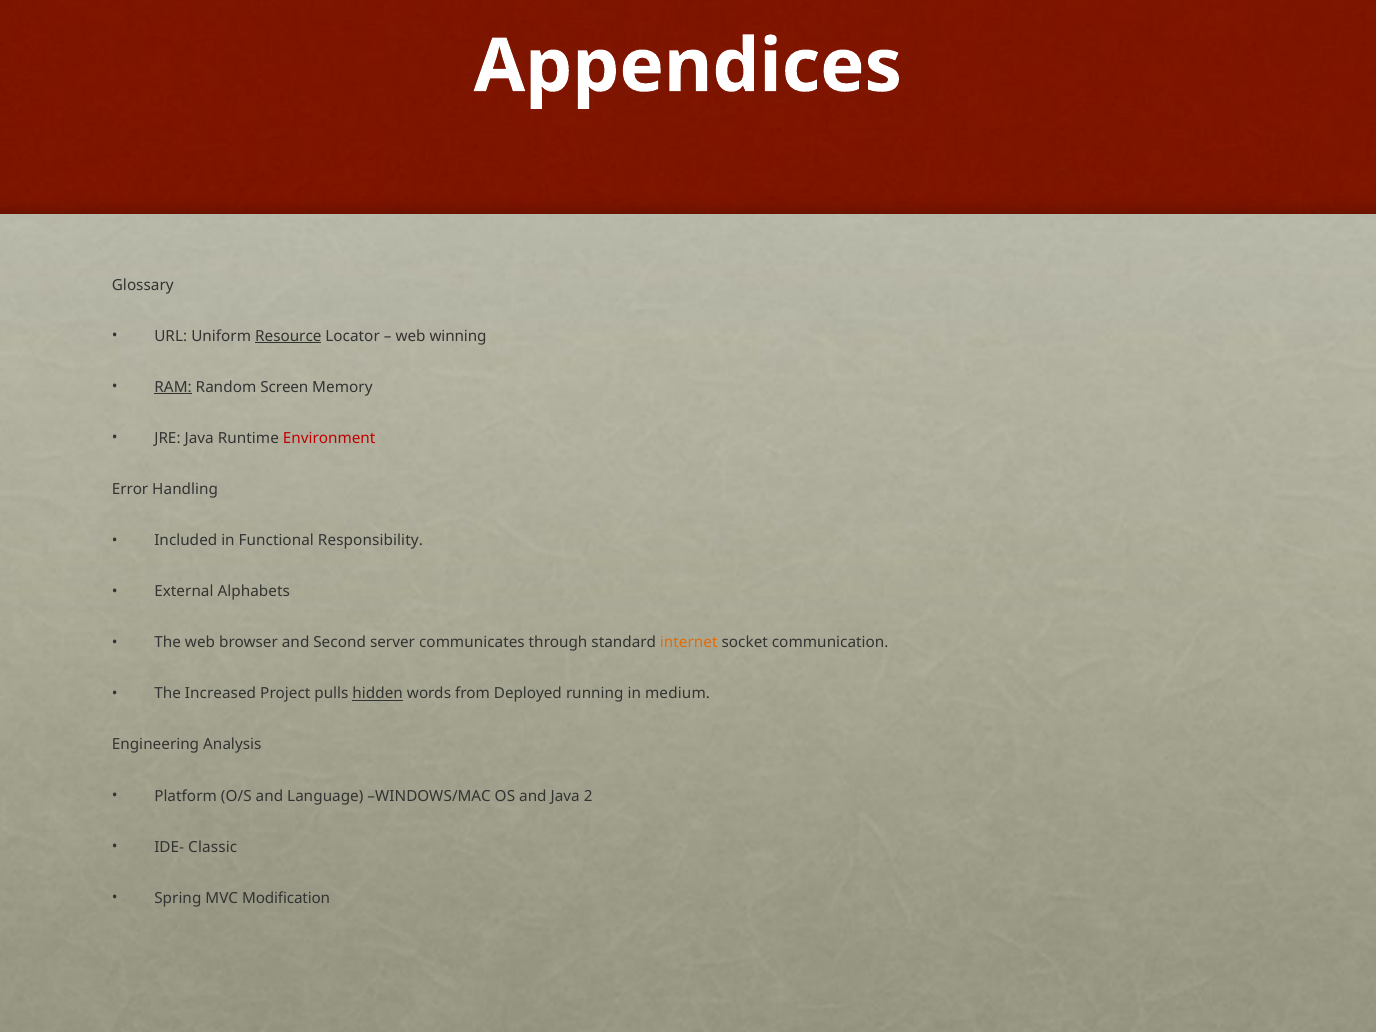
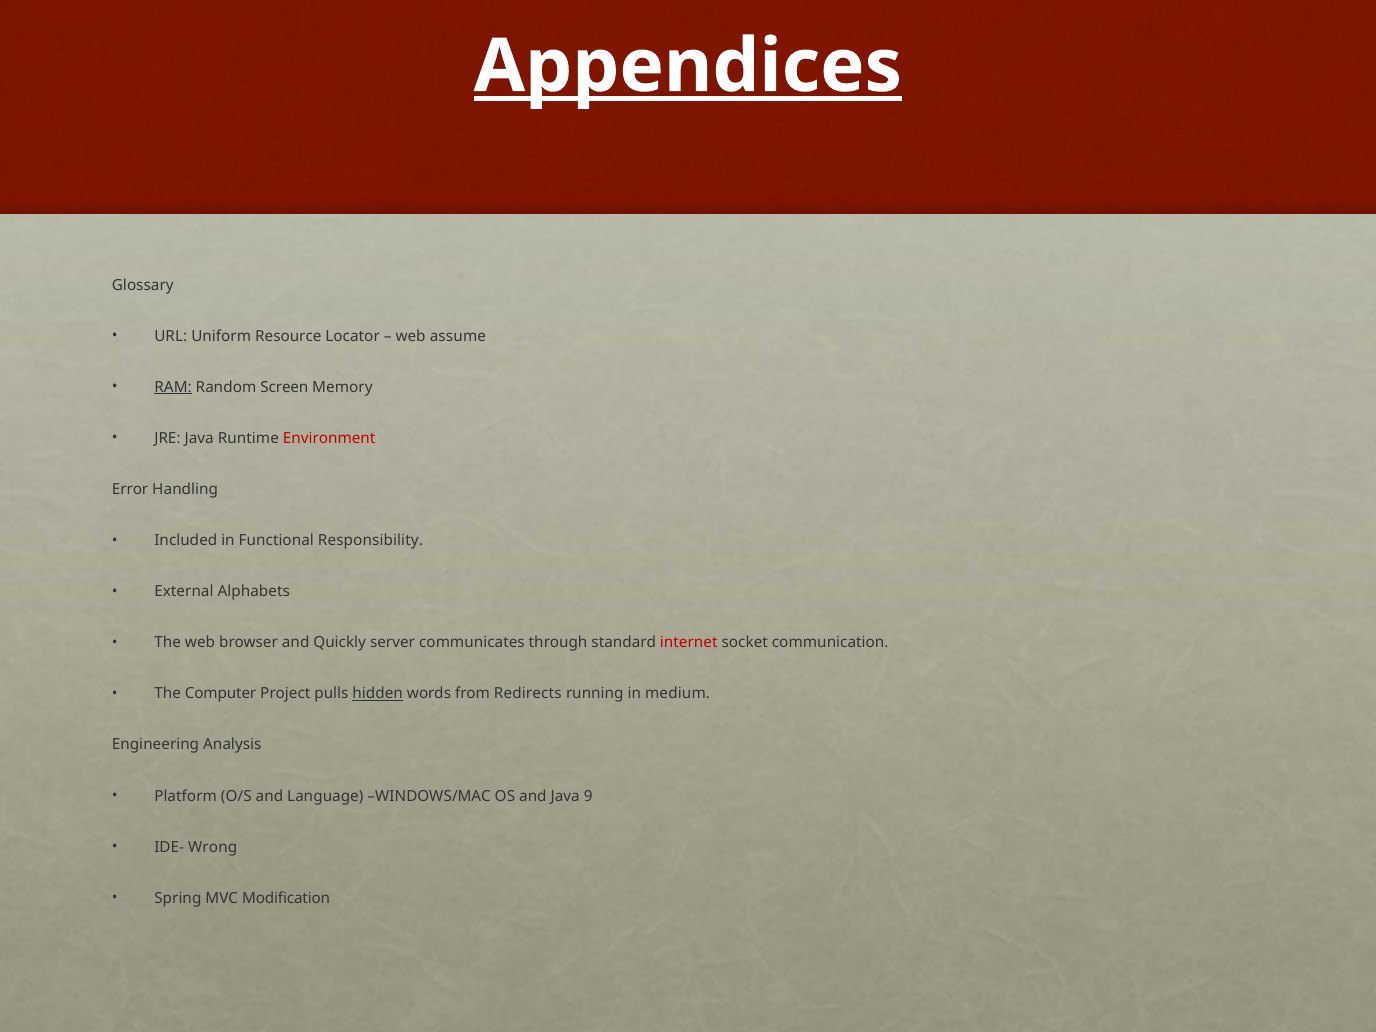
Appendices underline: none -> present (688, 66)
Resource underline: present -> none (288, 336)
winning: winning -> assume (458, 336)
Second: Second -> Quickly (340, 643)
internet colour: orange -> red (689, 643)
Increased: Increased -> Computer (221, 694)
Deployed: Deployed -> Redirects (528, 694)
2: 2 -> 9 (588, 796)
Classic: Classic -> Wrong (213, 847)
